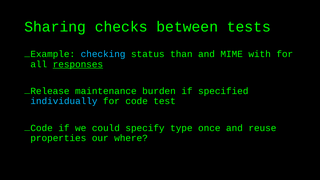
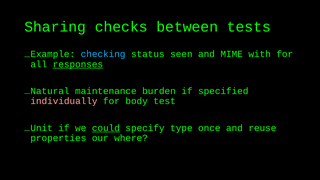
than: than -> seen (181, 54)
Release: Release -> Natural (50, 91)
individually colour: light blue -> pink (64, 101)
for code: code -> body (137, 101)
Code: Code -> Unit (42, 128)
could underline: none -> present (106, 128)
